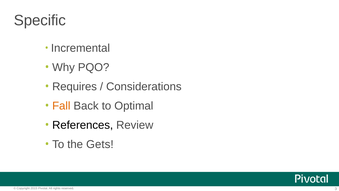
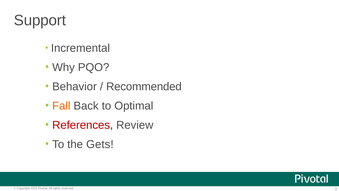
Specific: Specific -> Support (40, 20)
Requires: Requires -> Behavior (75, 86)
Considerations: Considerations -> Recommended (144, 86)
References colour: black -> red (83, 125)
